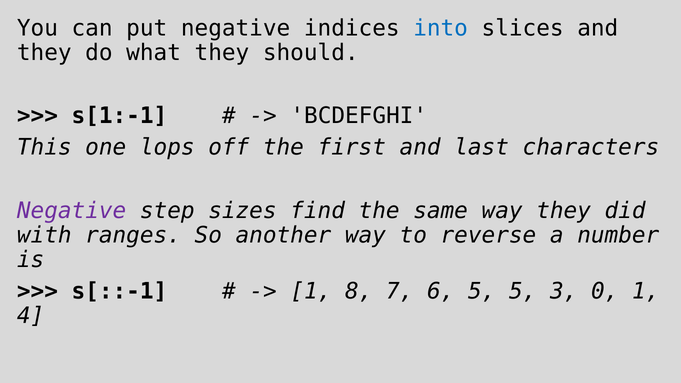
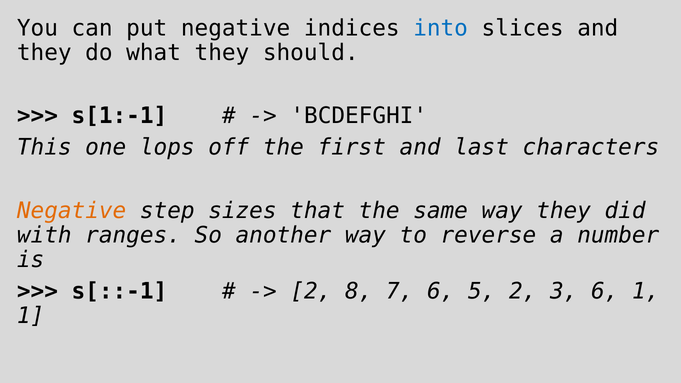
Negative colour: purple -> orange (72, 211)
find: find -> that (318, 211)
1: 1 -> 2 (311, 291)
5 5: 5 -> 2 (523, 291)
3 0: 0 -> 6 (605, 291)
4: 4 -> 1 (31, 316)
